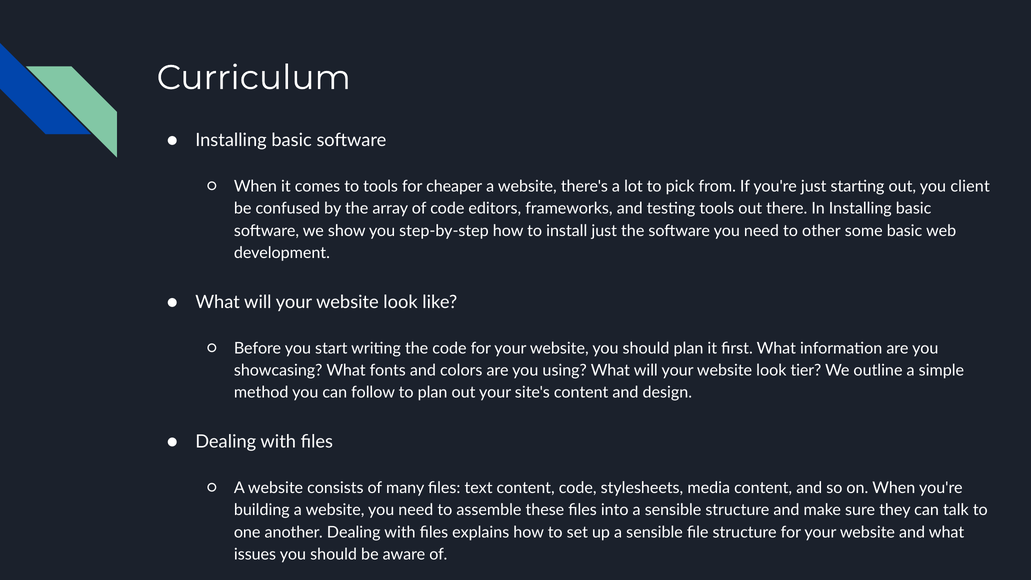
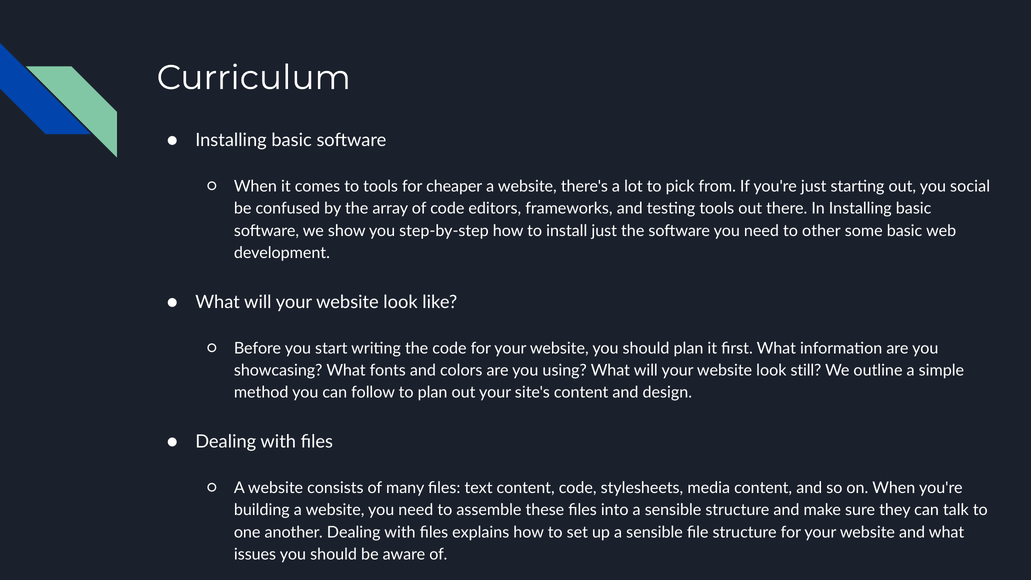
client: client -> social (970, 186)
tier: tier -> still (806, 370)
